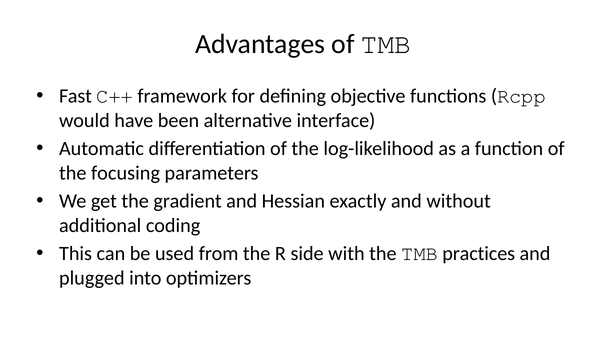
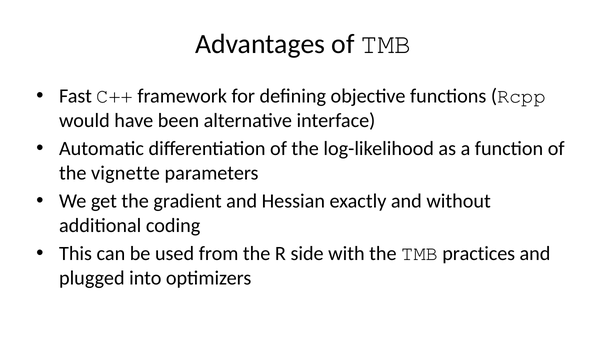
focusing: focusing -> vignette (125, 173)
